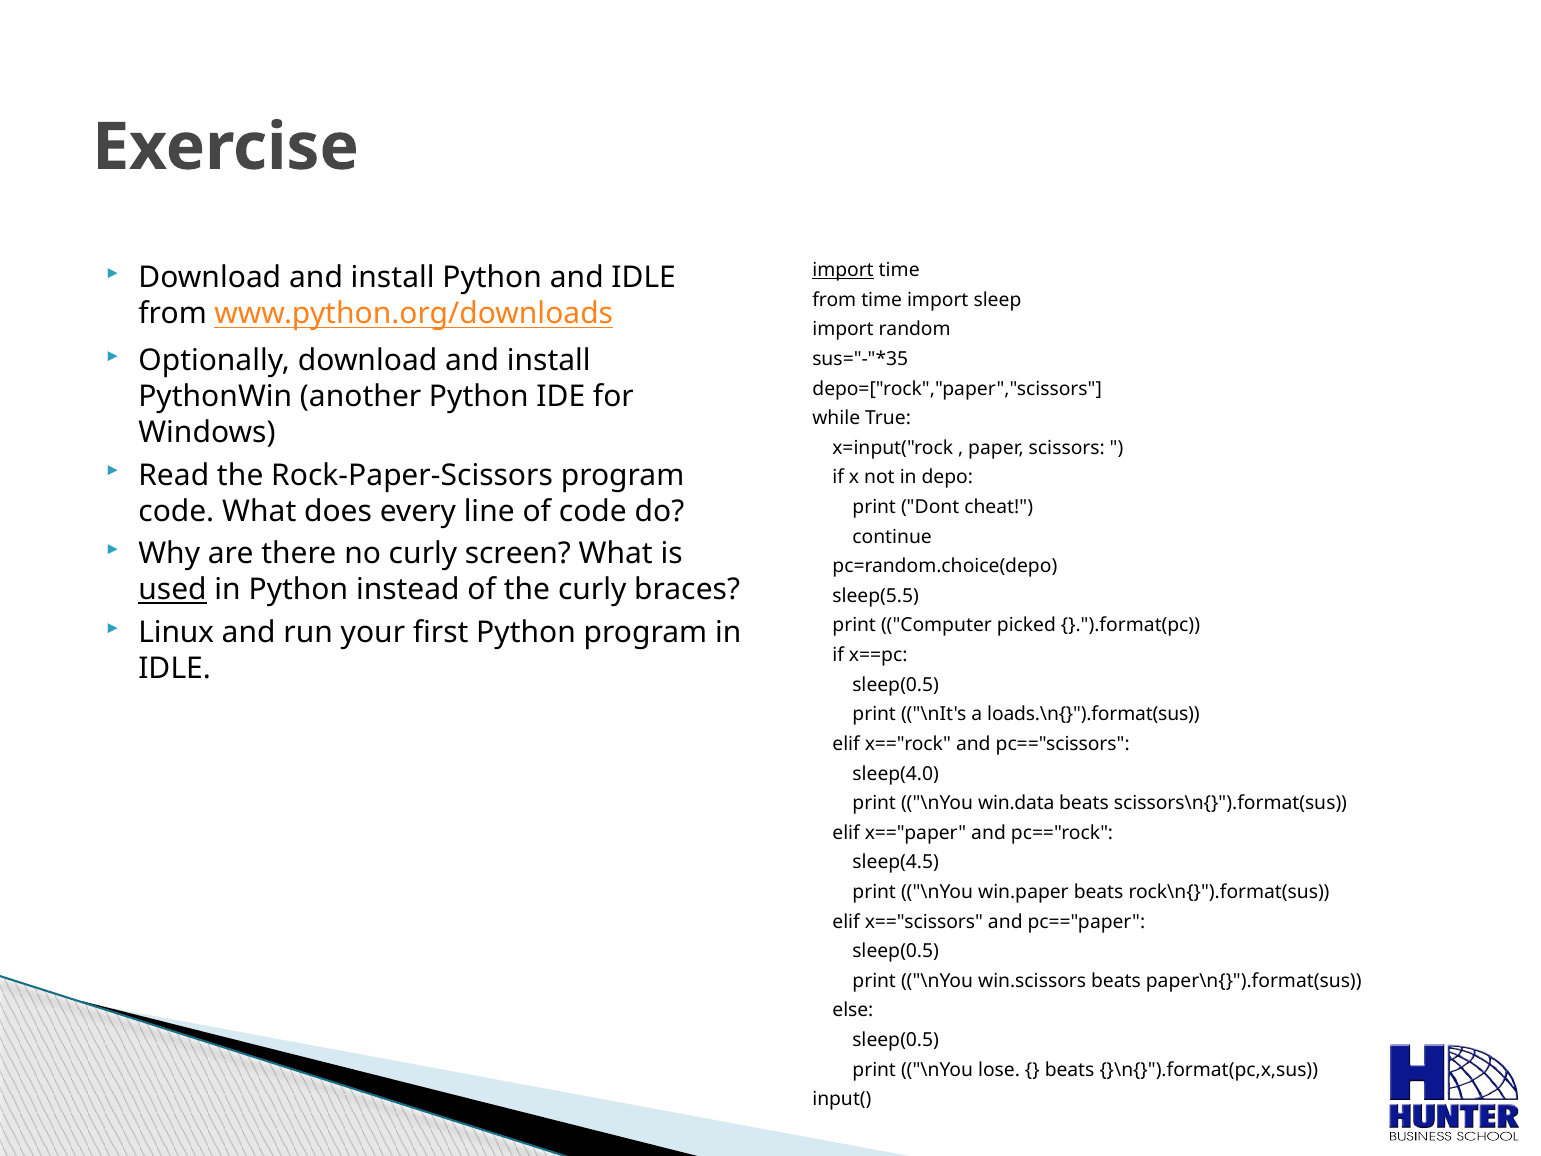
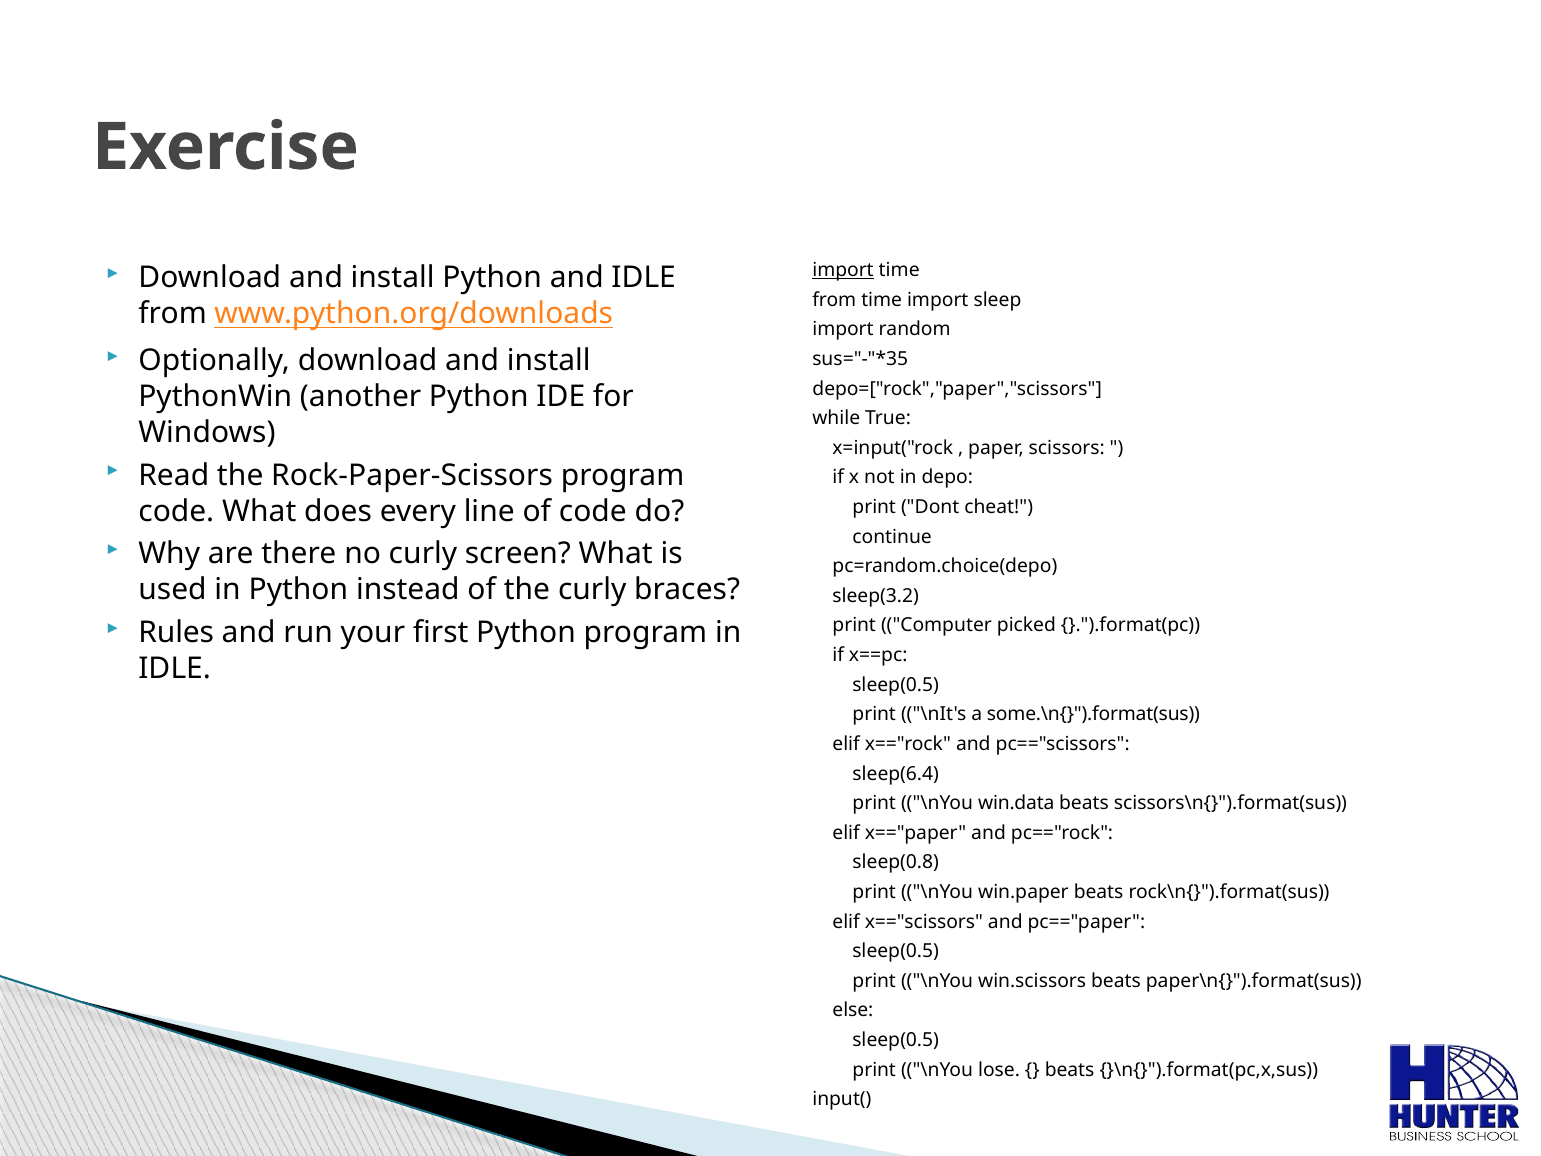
used underline: present -> none (173, 590)
sleep(5.5: sleep(5.5 -> sleep(3.2 (876, 596)
Linux: Linux -> Rules (176, 632)
loads.\n{}").format(sus: loads.\n{}").format(sus -> some.\n{}").format(sus (1093, 714)
sleep(4.0: sleep(4.0 -> sleep(6.4 (896, 773)
sleep(4.5: sleep(4.5 -> sleep(0.8 (896, 862)
